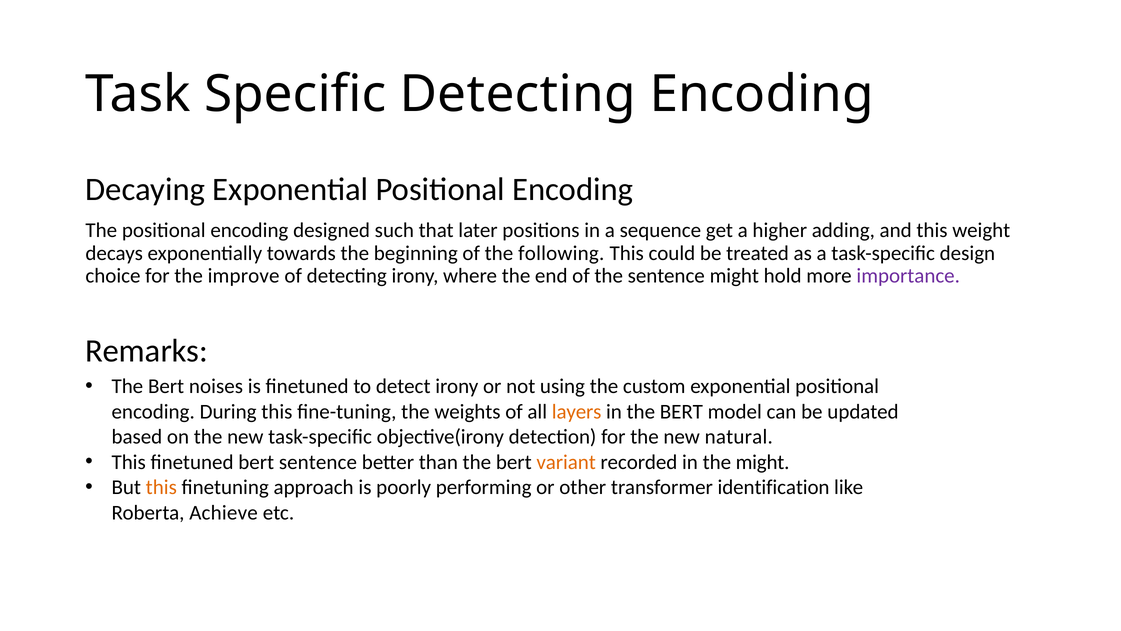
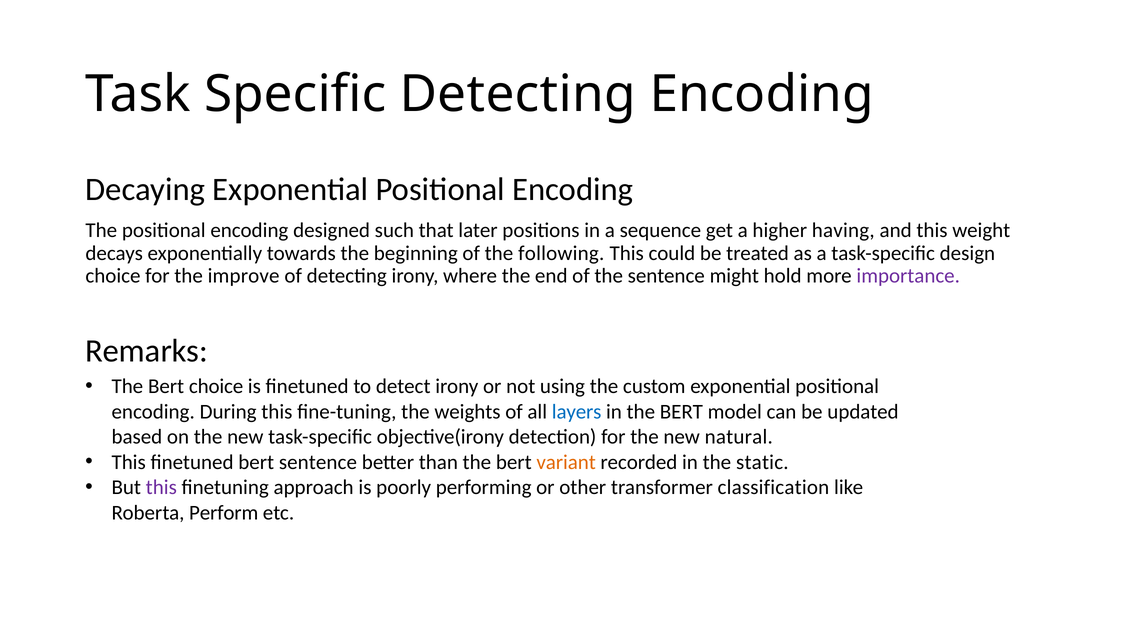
adding: adding -> having (843, 230)
Bert noises: noises -> choice (216, 386)
layers colour: orange -> blue (577, 411)
the might: might -> static (762, 462)
this colour: orange -> purple (161, 487)
identification: identification -> classification (773, 487)
Achieve: Achieve -> Perform (224, 512)
